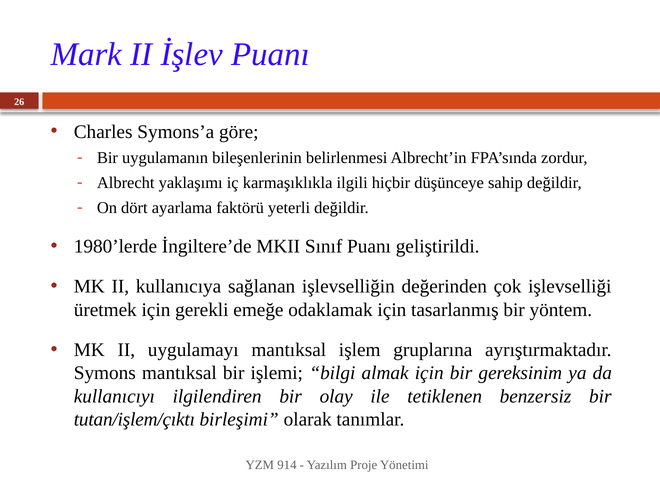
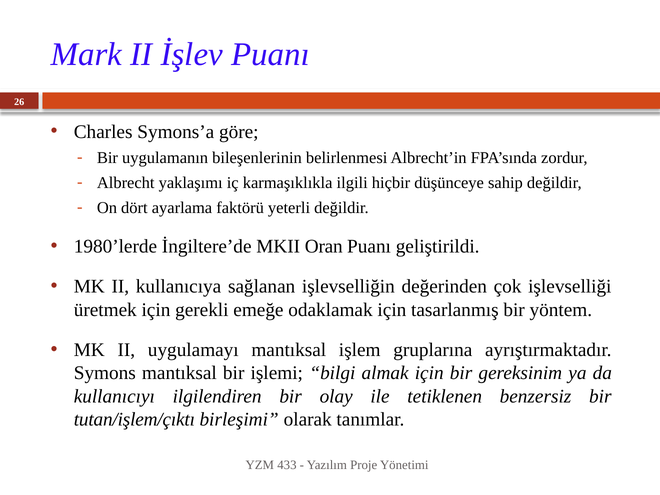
Sınıf: Sınıf -> Oran (324, 246)
914: 914 -> 433 (287, 465)
